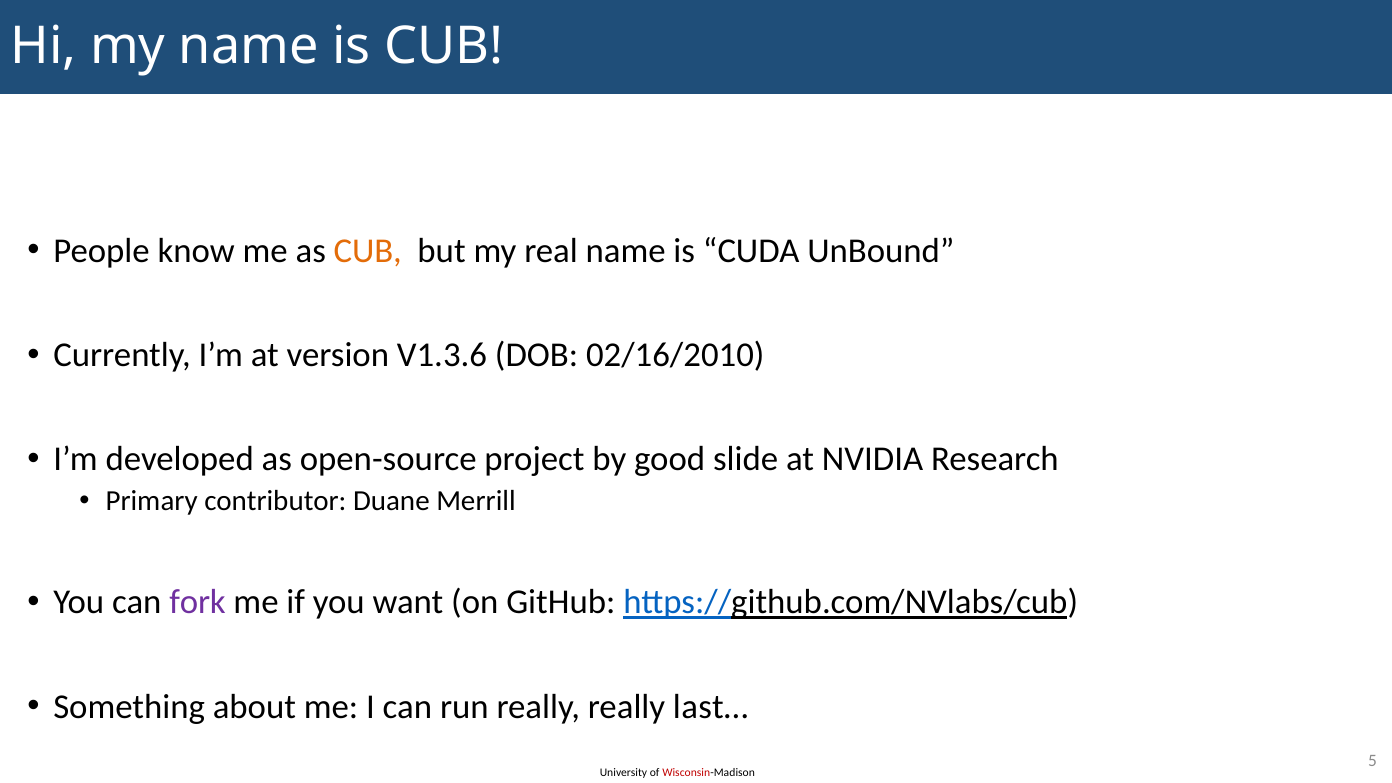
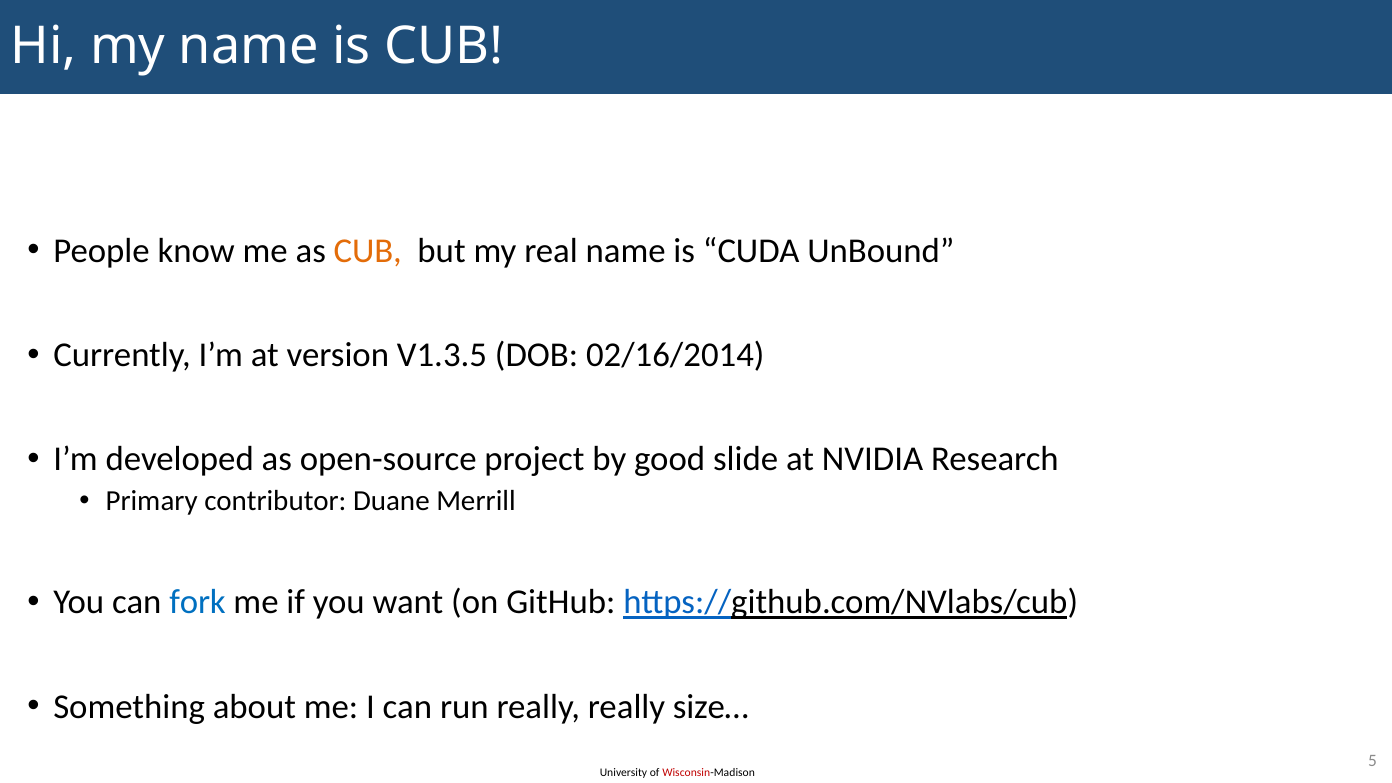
V1.3.6: V1.3.6 -> V1.3.5 (442, 355)
02/16/2010: 02/16/2010 -> 02/16/2014 (675, 355)
fork colour: purple -> blue (198, 602)
last…: last… -> size… (711, 707)
